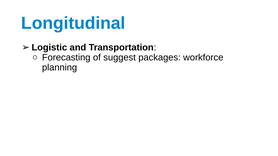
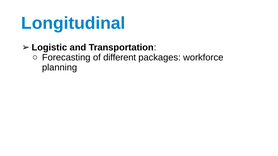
suggest: suggest -> different (120, 58)
